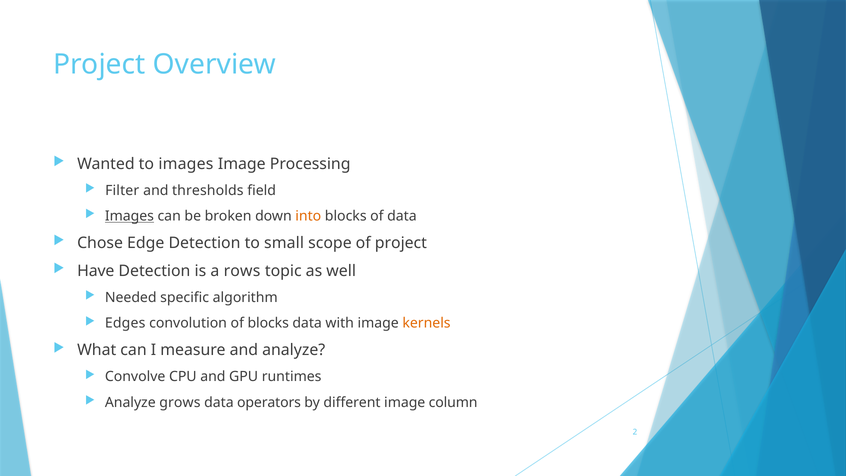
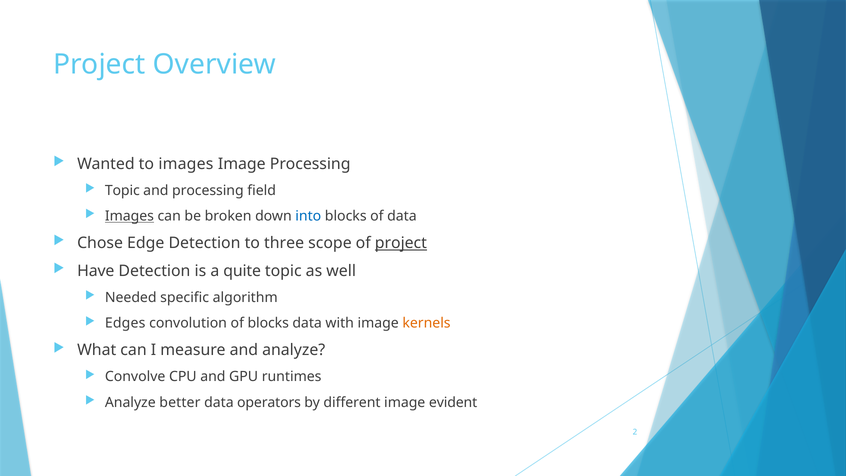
Filter: Filter -> Topic (122, 190)
and thresholds: thresholds -> processing (208, 190)
into colour: orange -> blue (308, 216)
small: small -> three (284, 243)
project underline: none -> present (401, 243)
rows: rows -> quite (242, 271)
grows: grows -> better (180, 402)
column: column -> evident (453, 402)
